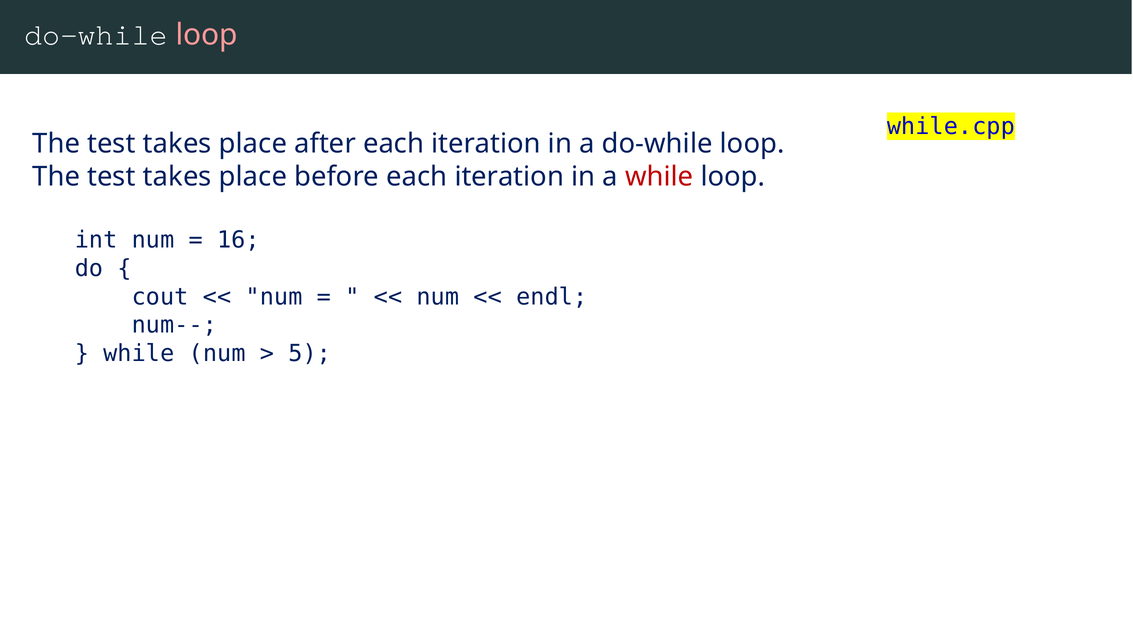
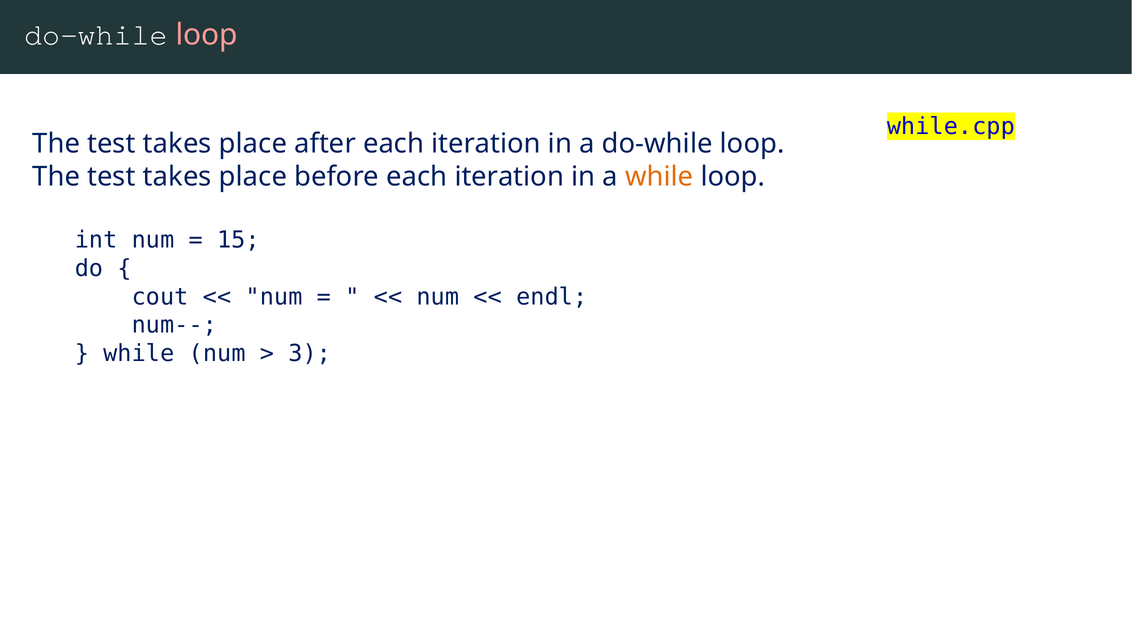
while colour: red -> orange (659, 177)
16: 16 -> 15 (238, 240)
5: 5 -> 3 (310, 353)
